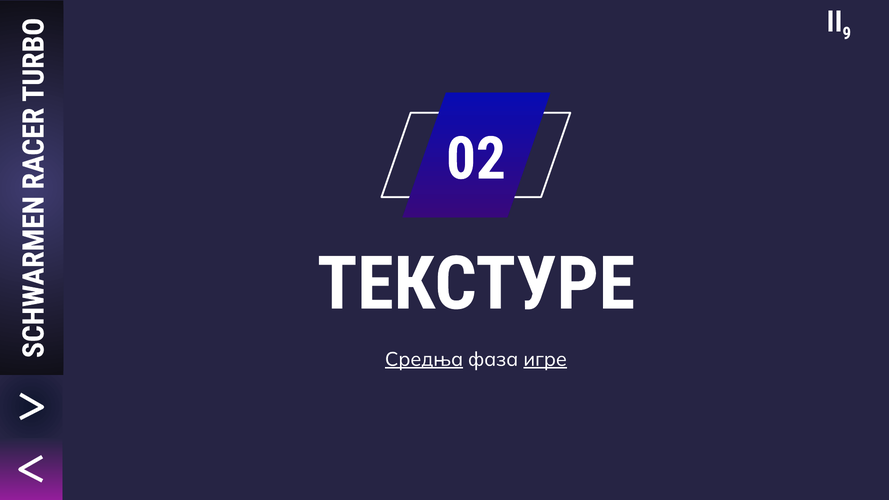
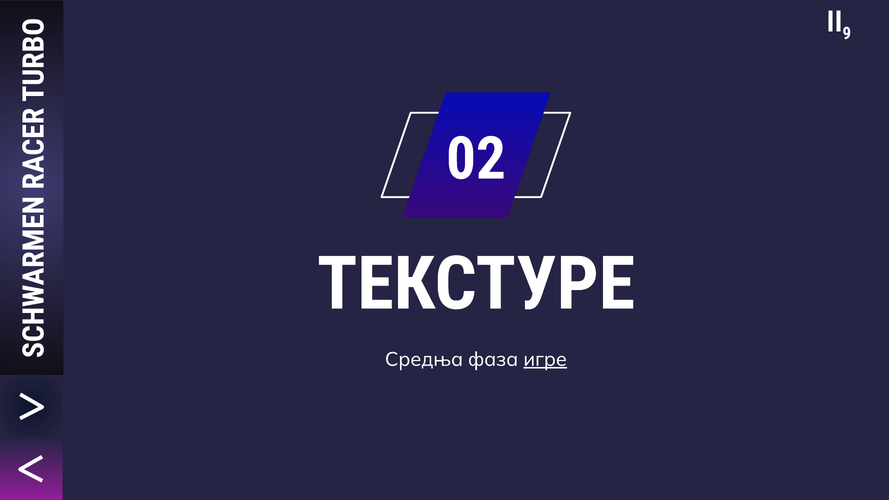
Средња underline: present -> none (424, 359)
